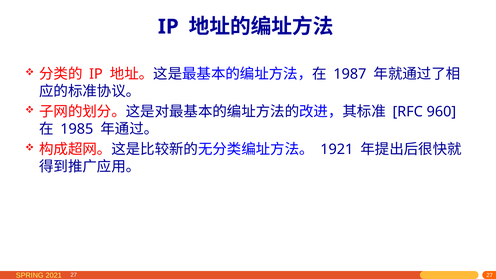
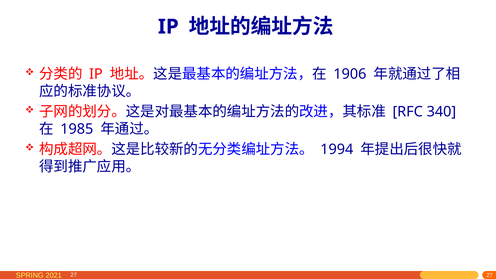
1987: 1987 -> 1906 (350, 74)
960: 960 -> 340 (441, 112)
1921: 1921 -> 1994 (337, 149)
